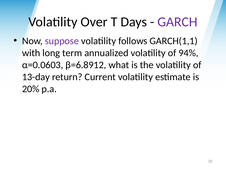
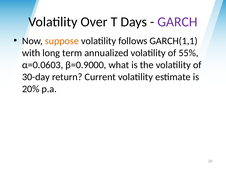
suppose colour: purple -> orange (62, 41)
94%: 94% -> 55% (188, 53)
β=6.8912: β=6.8912 -> β=0.9000 (86, 65)
13-day: 13-day -> 30-day (36, 77)
